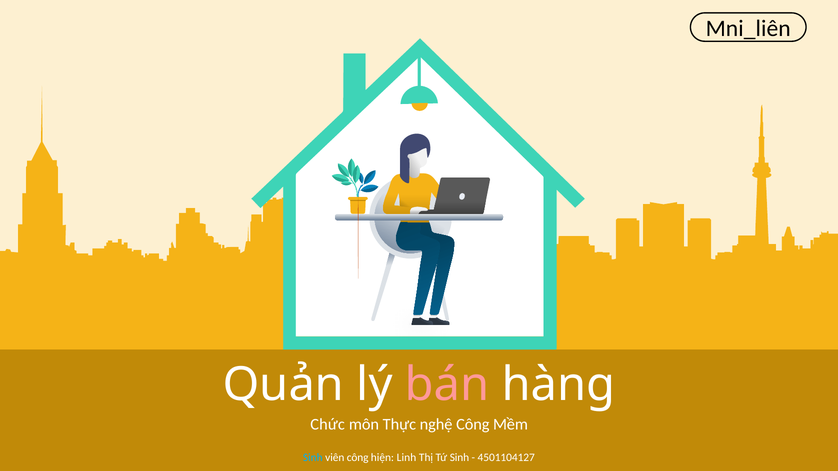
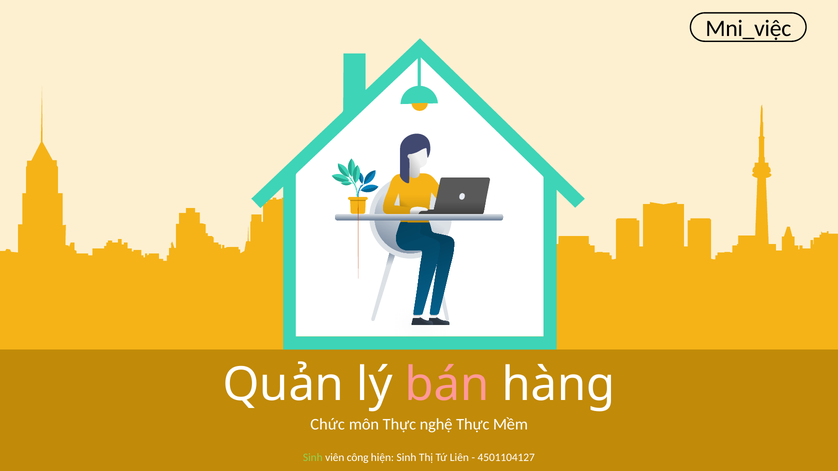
Mni_liên: Mni_liên -> Mni_việc (748, 29)
nghệ Công: Công -> Thực (473, 424)
Sinh colour: light blue -> light green (313, 458)
hiện Linh: Linh -> Sinh (407, 458)
Tứ Sinh: Sinh -> Liên (459, 458)
